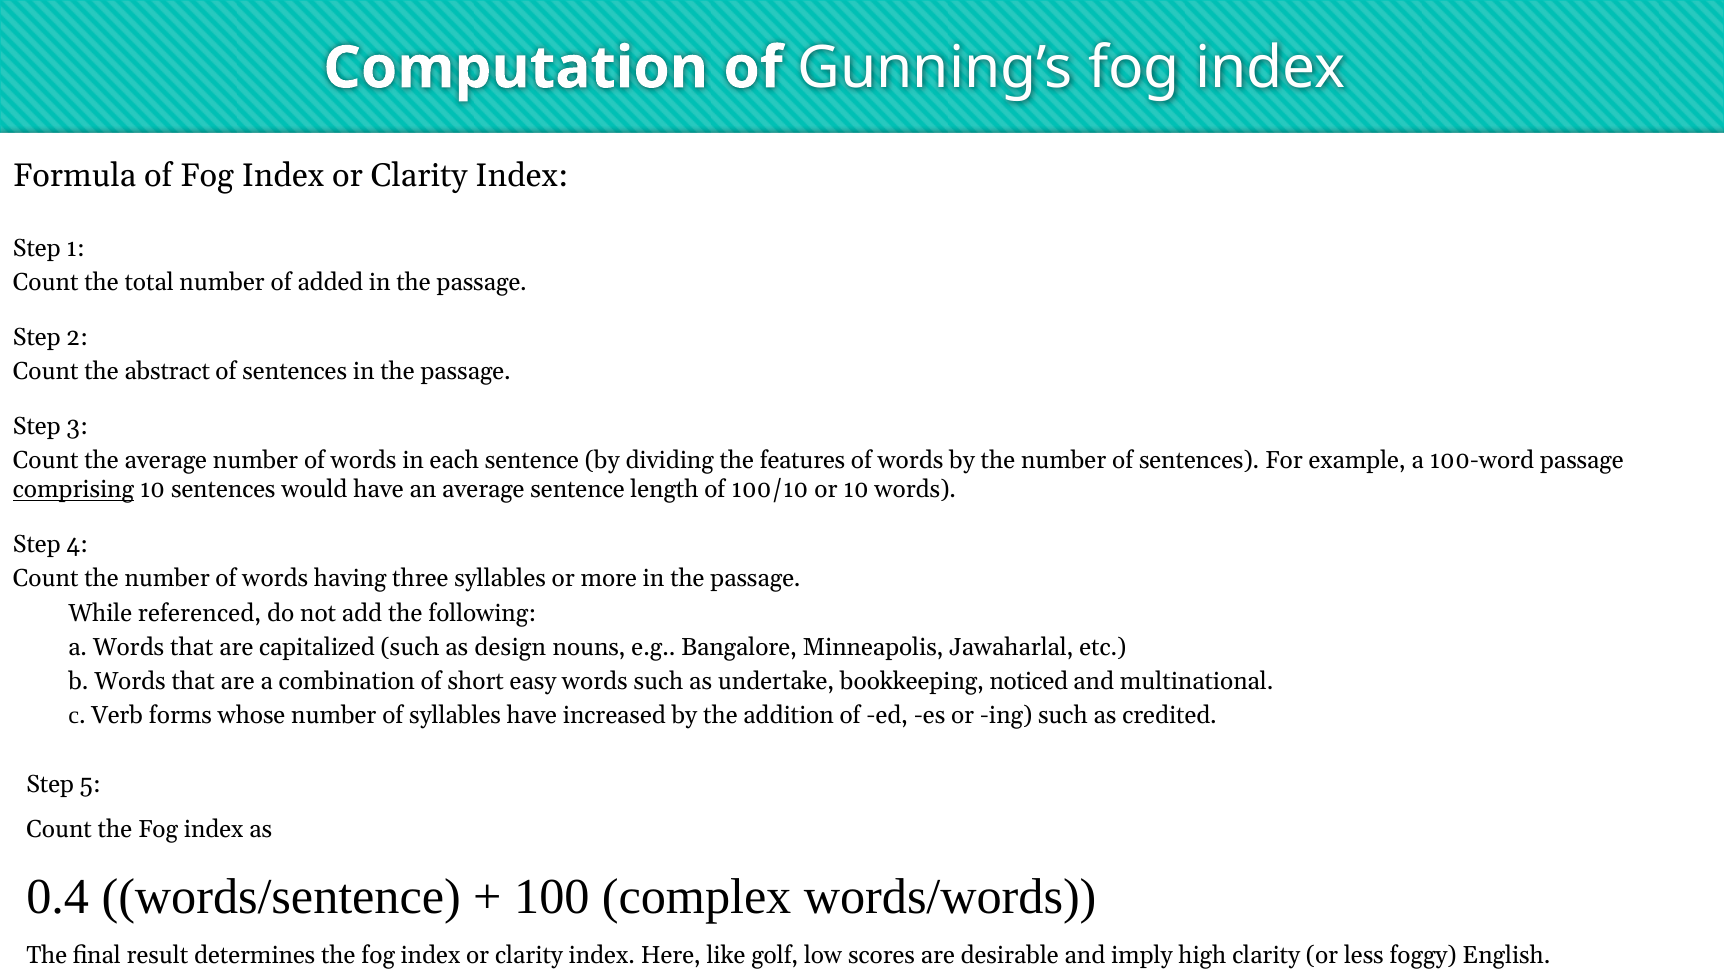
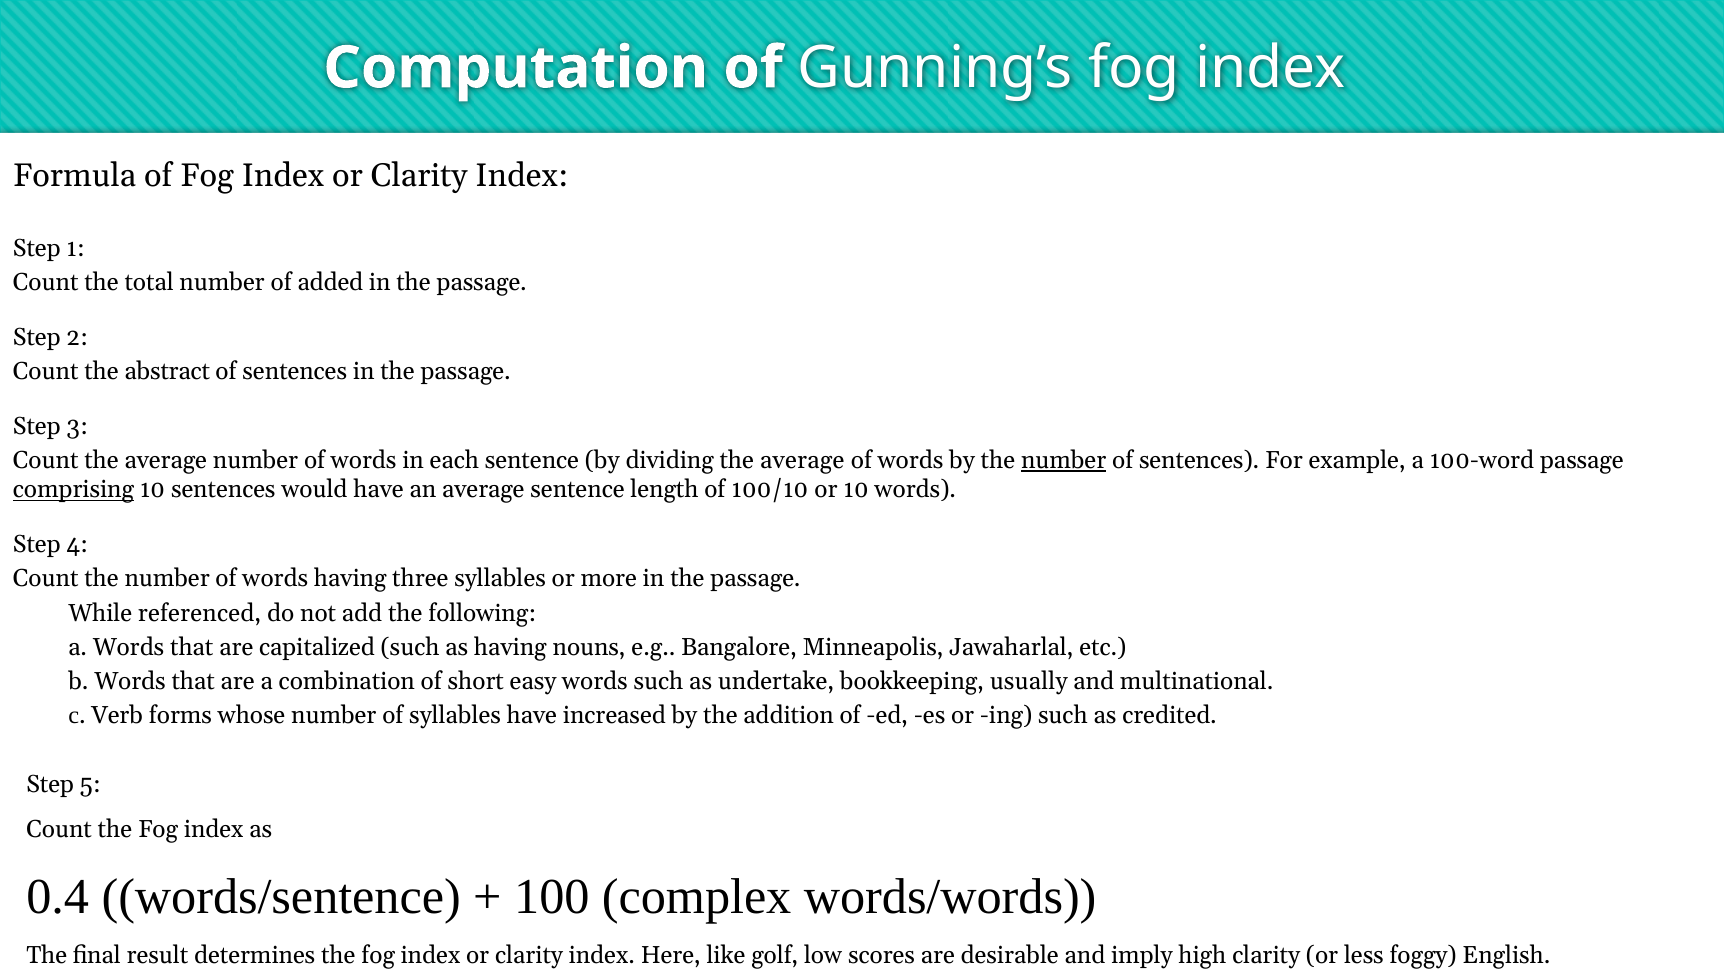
dividing the features: features -> average (802, 460)
number underline: none -> present (1064, 460)
as design: design -> having (510, 647)
noticed: noticed -> usually (1029, 681)
